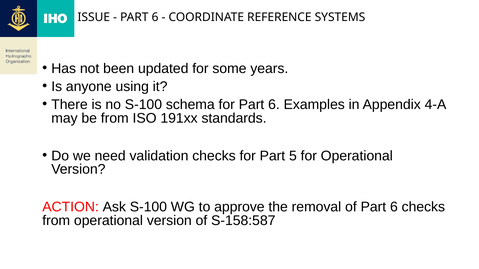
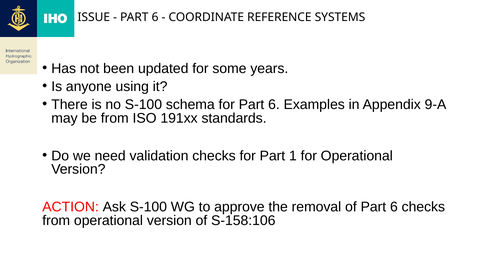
4-A: 4-A -> 9-A (435, 105)
5: 5 -> 1 (293, 156)
S-158:587: S-158:587 -> S-158:106 (243, 221)
